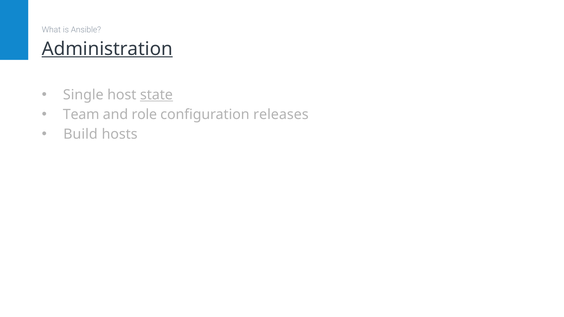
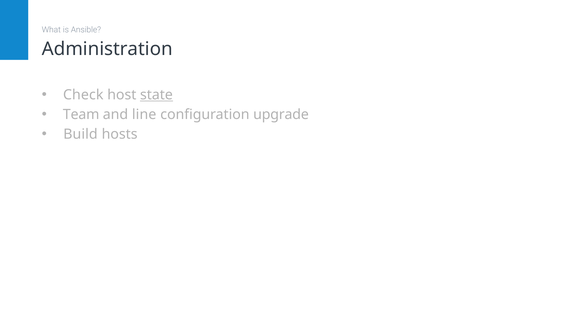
Administration underline: present -> none (107, 49)
Single: Single -> Check (83, 95)
role: role -> line (144, 115)
releases: releases -> upgrade (281, 115)
